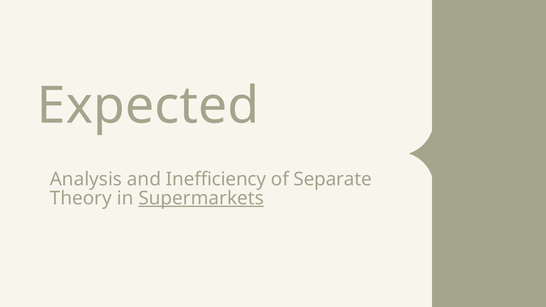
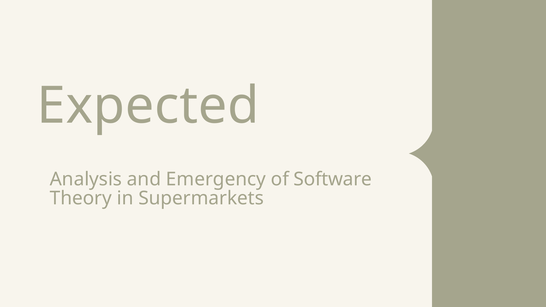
Inefficiency: Inefficiency -> Emergency (216, 179)
Separate: Separate -> Software (333, 179)
Supermarkets underline: present -> none (201, 198)
